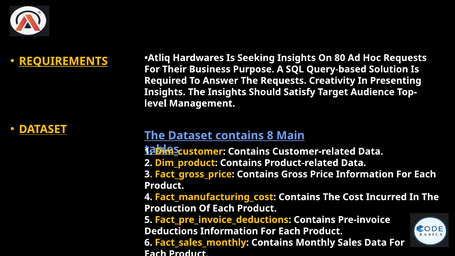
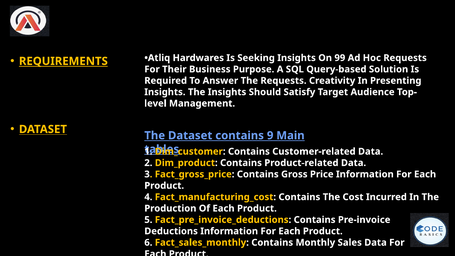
80: 80 -> 99 (340, 58)
8: 8 -> 9 (270, 135)
